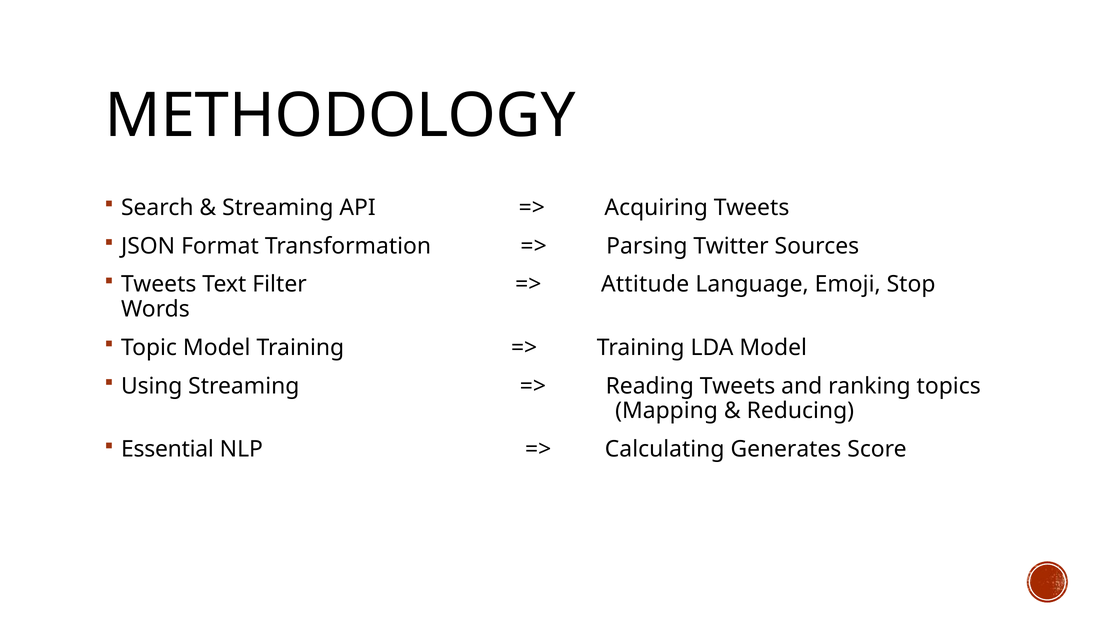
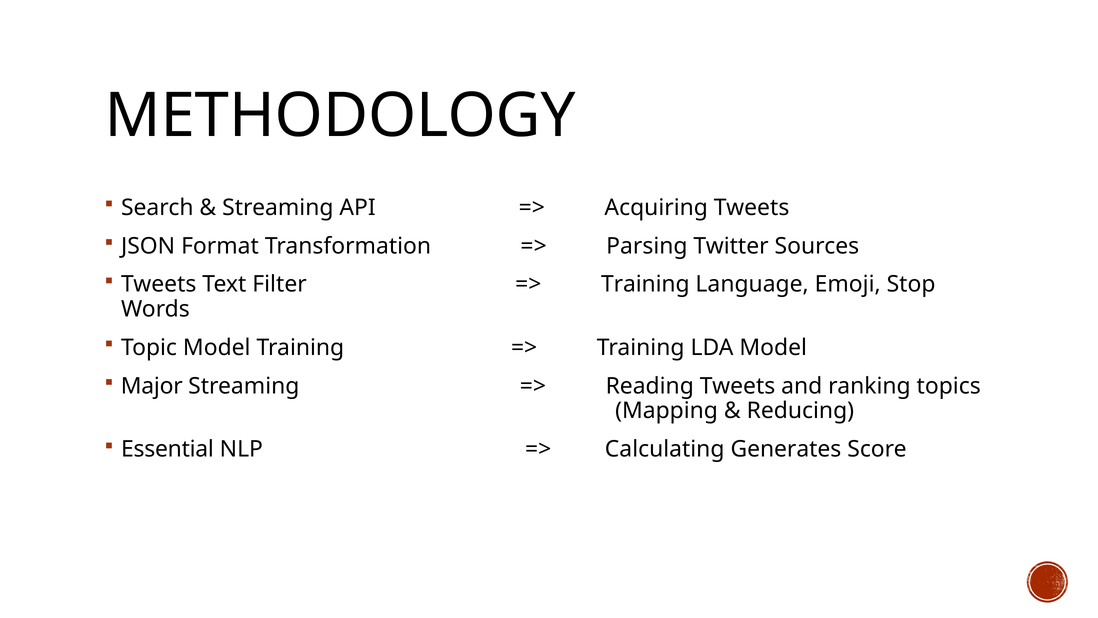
Attitude: Attitude -> Training (645, 284)
Using: Using -> Major (152, 386)
